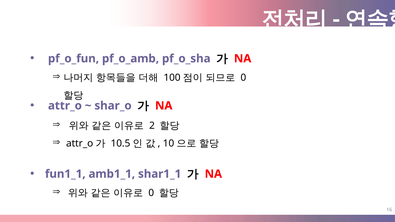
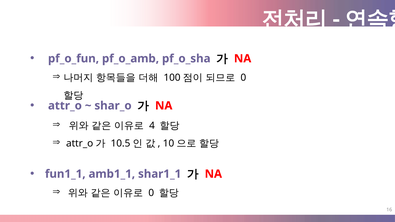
2: 2 -> 4 (152, 126)
